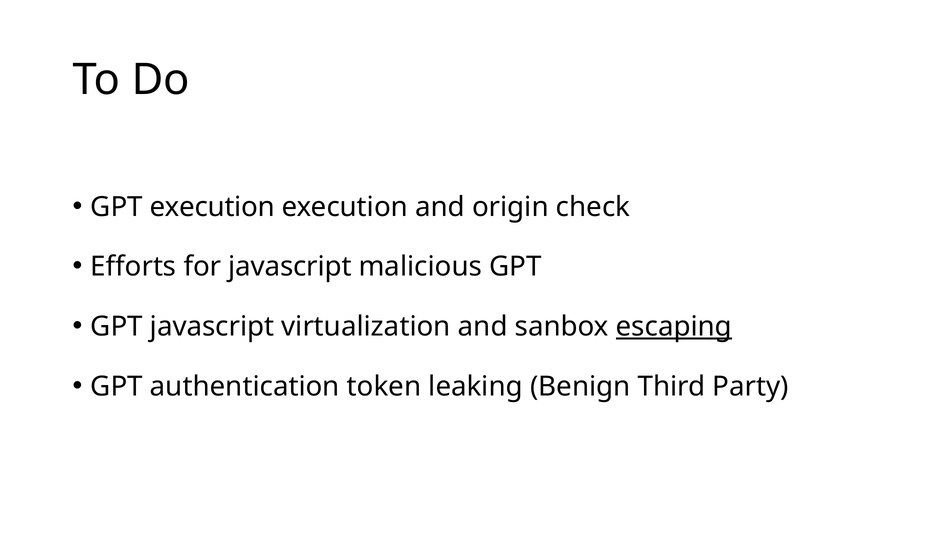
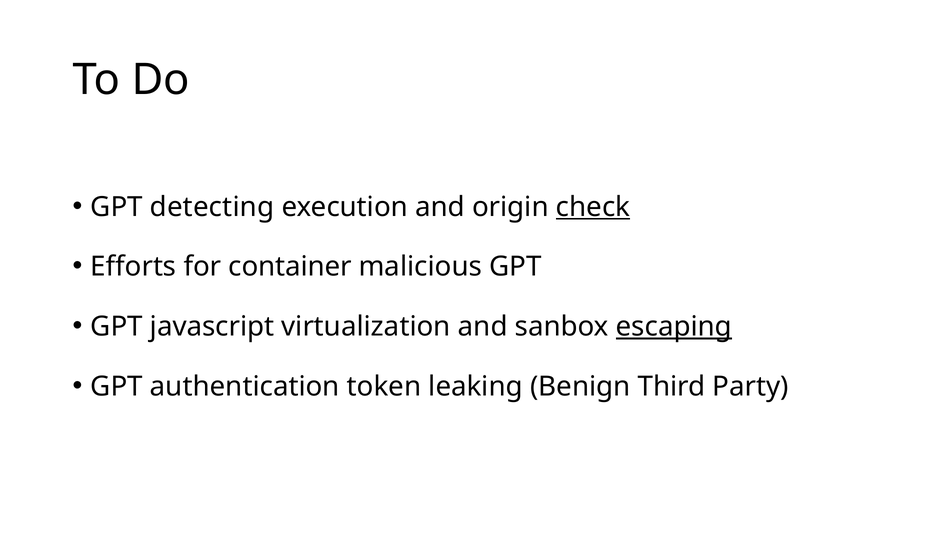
GPT execution: execution -> detecting (212, 207)
check underline: none -> present (593, 207)
for javascript: javascript -> container (290, 267)
